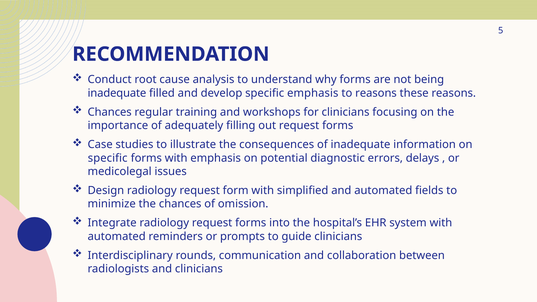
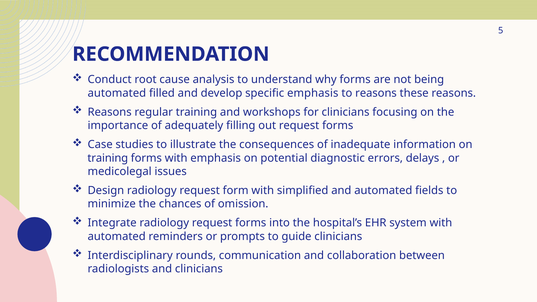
inadequate: inadequate -> automated (117, 93)
Chances: Chances -> Reasons (110, 112)
specific: specific -> training (108, 158)
